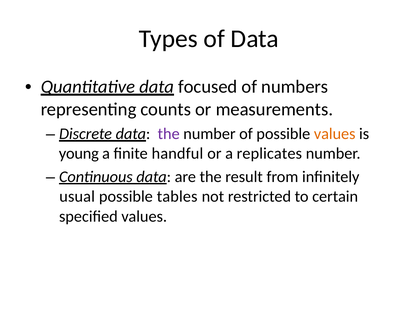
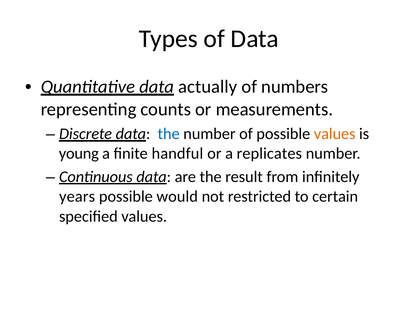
focused: focused -> actually (208, 87)
the colour: purple -> blue (169, 134)
usual: usual -> years (77, 197)
tables: tables -> would (177, 197)
